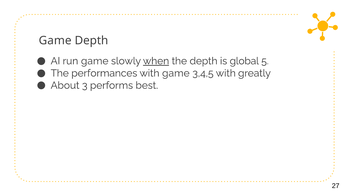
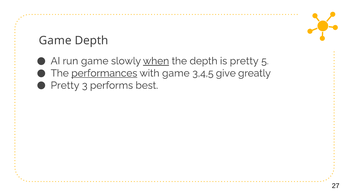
is global: global -> pretty (244, 61)
performances underline: none -> present (104, 73)
3,4,5 with: with -> give (226, 73)
About: About -> Pretty (65, 86)
